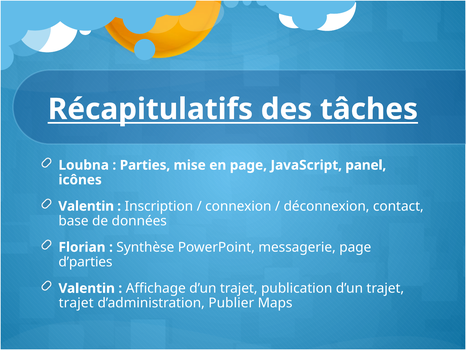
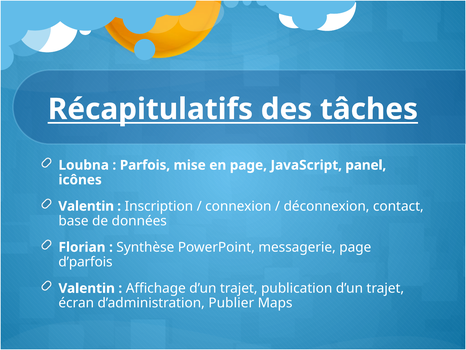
Parties: Parties -> Parfois (145, 165)
d’parties: d’parties -> d’parfois (85, 262)
trajet: trajet -> écran (76, 303)
